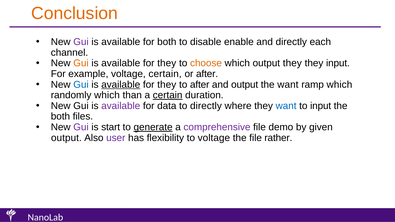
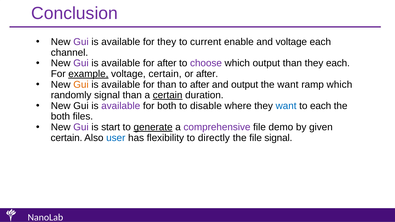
Conclusion colour: orange -> purple (75, 13)
for both: both -> they (167, 42)
disable: disable -> current (206, 42)
and directly: directly -> voltage (291, 42)
Gui colour: orange -> purple (81, 63)
they: they -> after (167, 63)
choose colour: orange -> purple (206, 63)
output they: they -> than (292, 63)
they input: input -> each (338, 63)
example underline: none -> present (88, 74)
Gui colour: blue -> orange (81, 85)
available underline: present -> none (121, 85)
they: they -> than (167, 85)
randomly which: which -> signal (107, 95)
for data: data -> both (167, 106)
to directly: directly -> disable (206, 106)
to input: input -> each (321, 106)
output: output -> certain (67, 138)
user colour: purple -> blue (116, 138)
to voltage: voltage -> directly (214, 138)
file rather: rather -> signal (278, 138)
